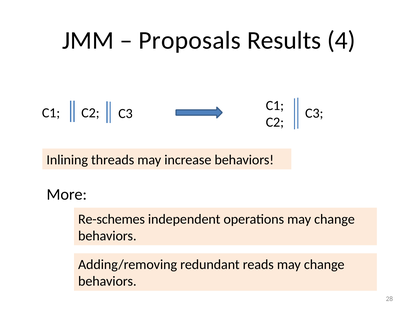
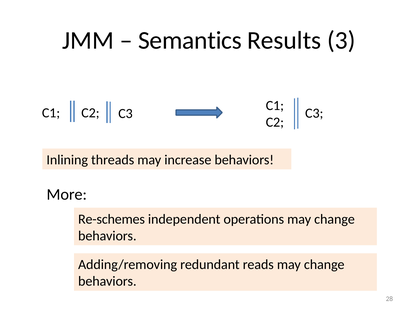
Proposals: Proposals -> Semantics (190, 40)
4: 4 -> 3 (341, 40)
